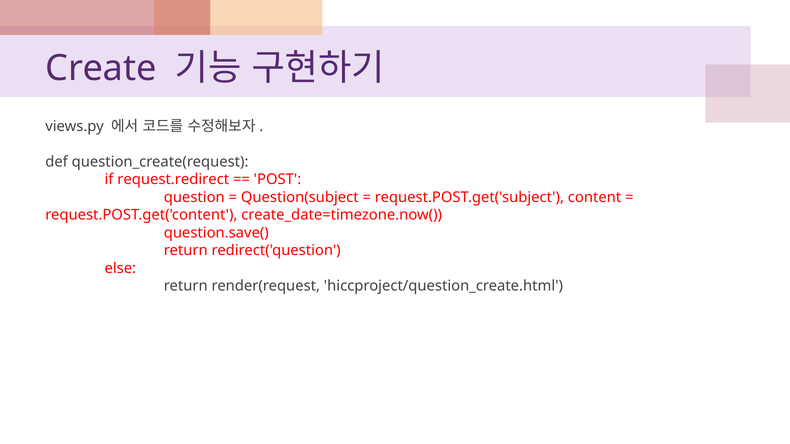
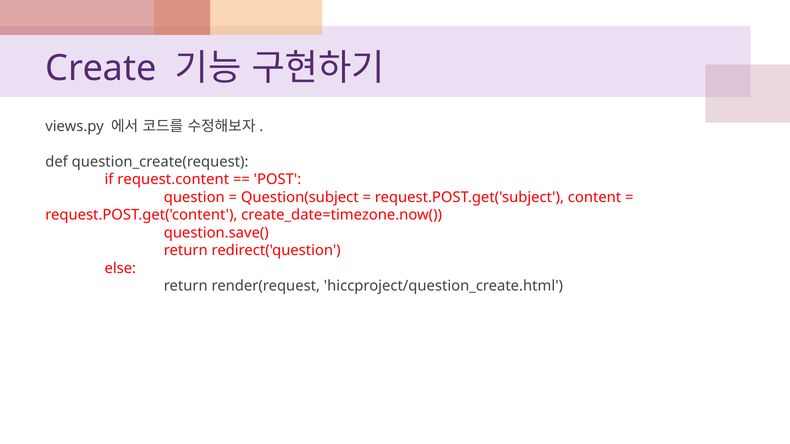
request.redirect: request.redirect -> request.content (173, 180)
